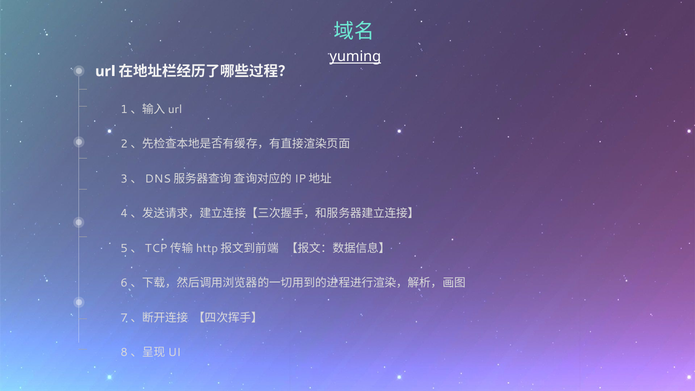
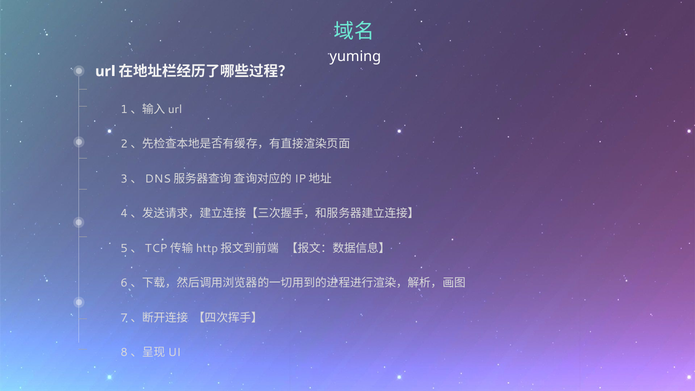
yuming underline: present -> none (355, 57)
